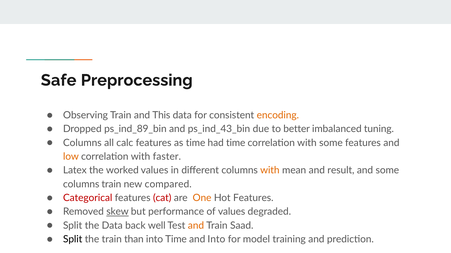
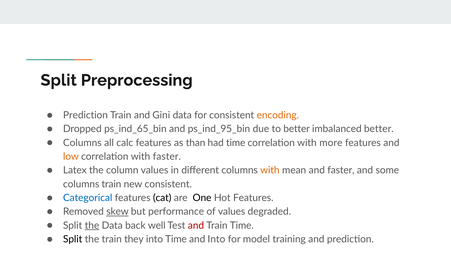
Safe: Safe -> Split (59, 80)
Observing: Observing -> Prediction (85, 116)
This: This -> Gini (161, 116)
ps_ind_89_bin: ps_ind_89_bin -> ps_ind_65_bin (135, 129)
ps_ind_43_bin: ps_ind_43_bin -> ps_ind_95_bin (219, 129)
imbalanced tuning: tuning -> better (379, 129)
as time: time -> than (196, 143)
with some: some -> more (331, 143)
worked: worked -> column (122, 171)
and result: result -> faster (341, 171)
new compared: compared -> consistent (168, 185)
Categorical colour: red -> blue (88, 198)
cat colour: red -> black (162, 198)
One colour: orange -> black (202, 198)
the underline: none -> present (92, 226)
and colour: orange -> red (196, 226)
Train Saad: Saad -> Time (242, 226)
than: than -> they (134, 240)
